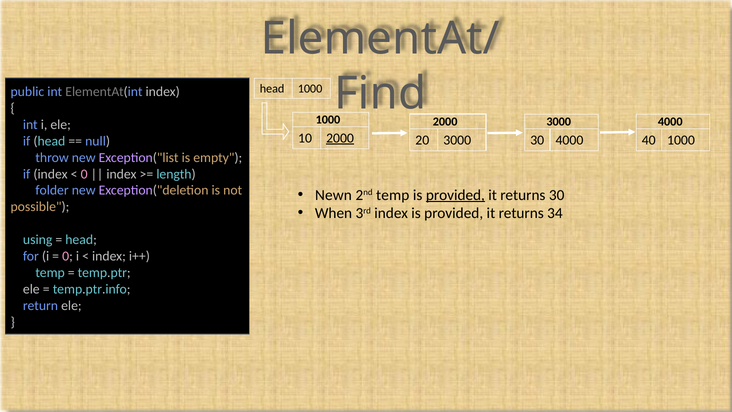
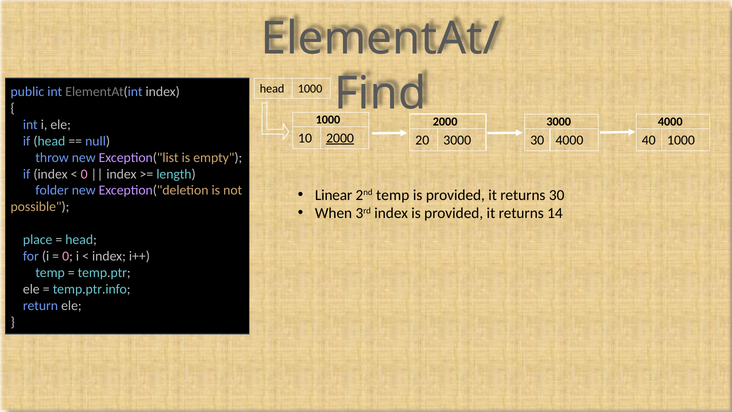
Newn: Newn -> Linear (334, 195)
provided underline: present -> none (455, 195)
34: 34 -> 14 (555, 213)
using: using -> place (38, 240)
